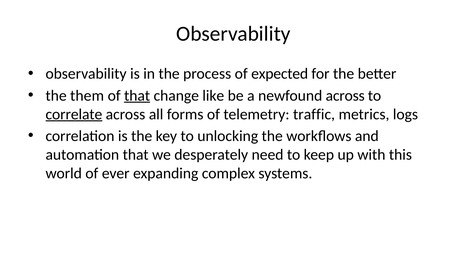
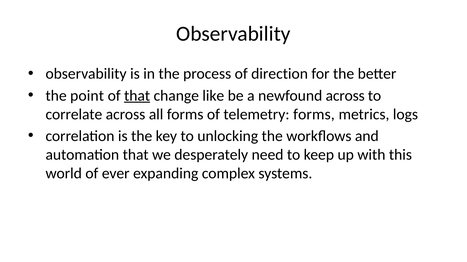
expected: expected -> direction (280, 74)
them: them -> point (87, 96)
correlate underline: present -> none (74, 115)
telemetry traffic: traffic -> forms (314, 115)
